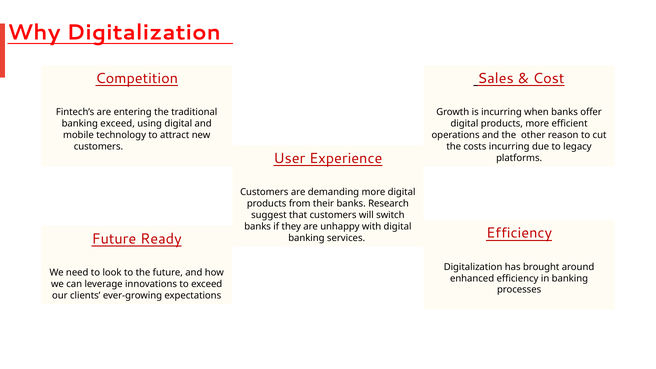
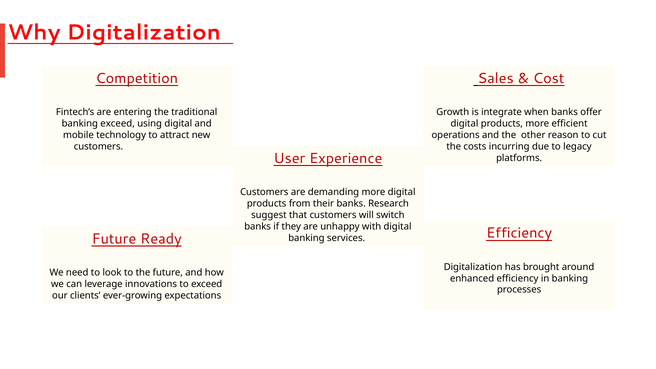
is incurring: incurring -> integrate (501, 112)
